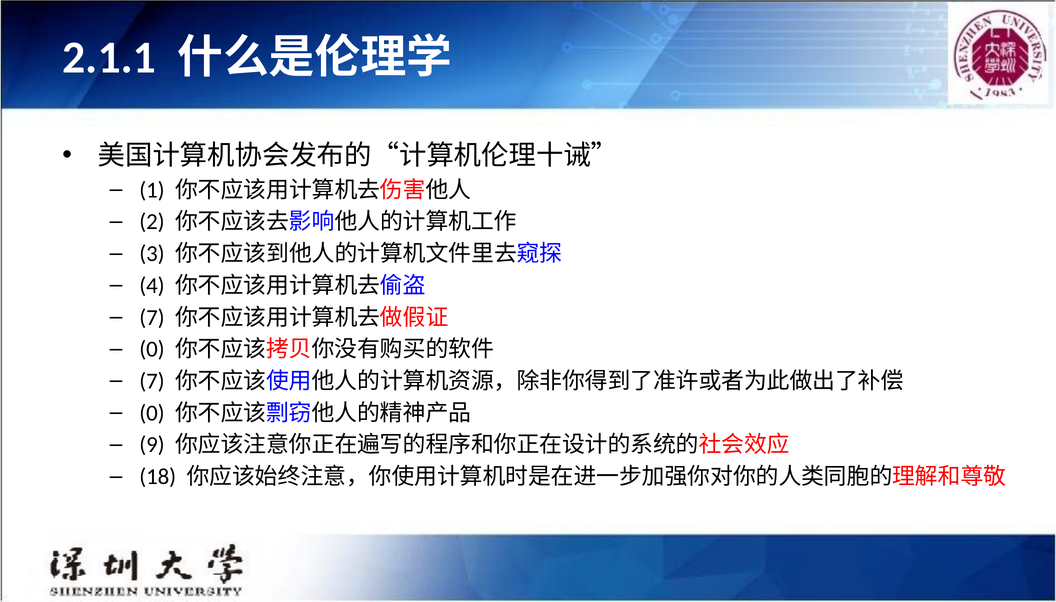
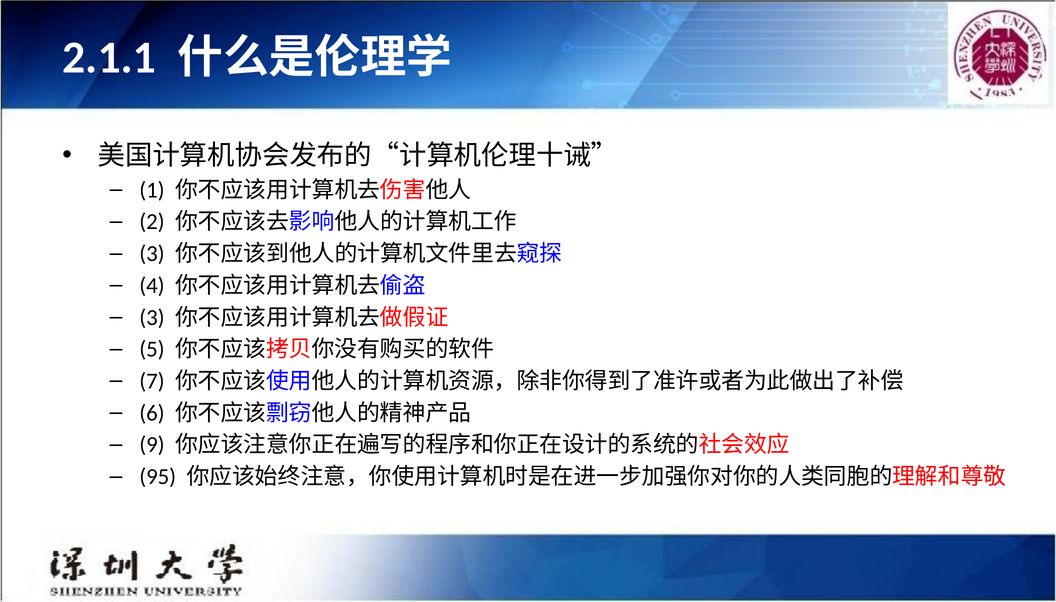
7: 7 -> 3 (152, 318)
0: 0 -> 5 (152, 350)
0: 0 -> 6 (152, 413)
18: 18 -> 95 (158, 477)
